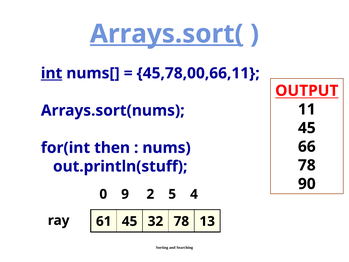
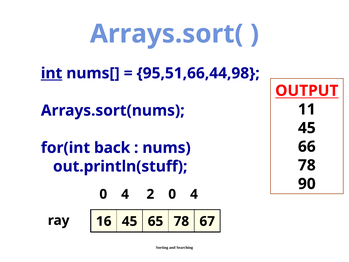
Arrays.sort( underline: present -> none (167, 34)
45,78,00,66,11: 45,78,00,66,11 -> 95,51,66,44,98 (198, 73)
then: then -> back (112, 148)
9: 9 -> 4 (125, 194)
2 5: 5 -> 0 (172, 194)
61: 61 -> 16 (104, 221)
32: 32 -> 65 (155, 221)
13: 13 -> 67 (207, 221)
